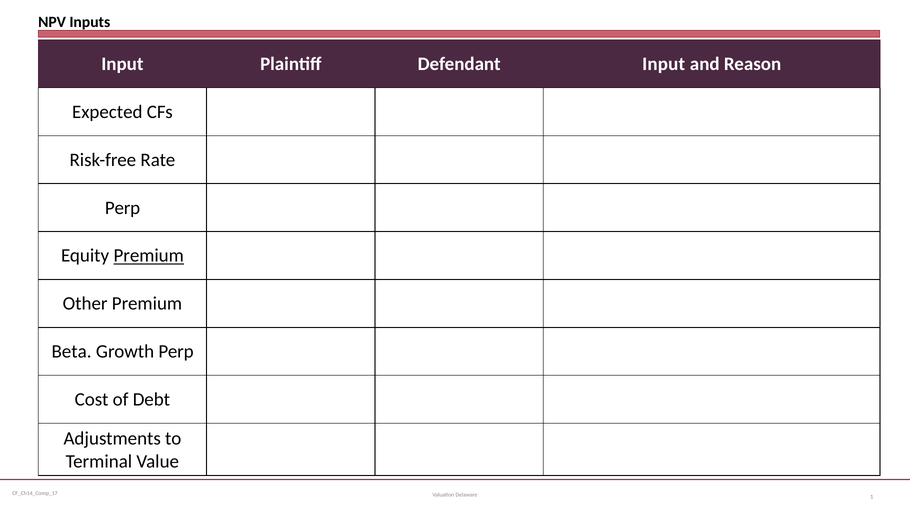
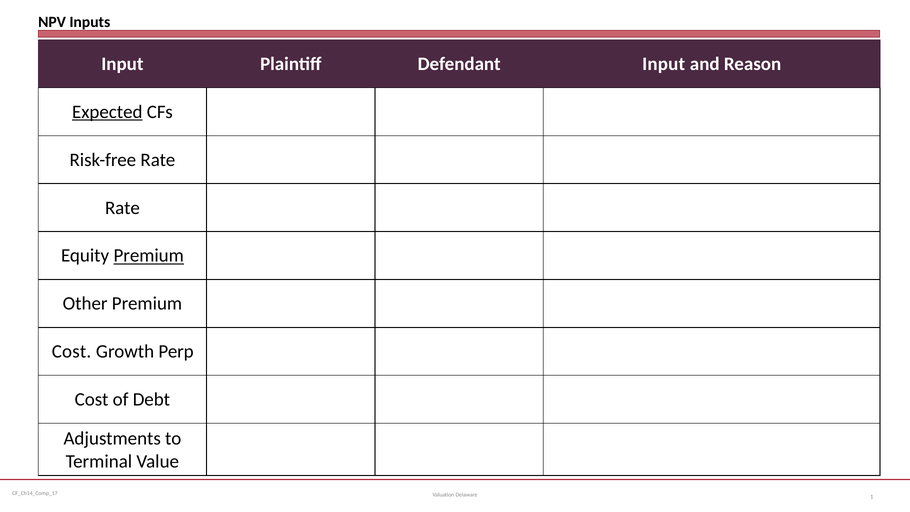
Expected underline: none -> present (107, 112)
Perp: Perp -> Rate (122, 208)
Beta: Beta -> Cost (72, 351)
